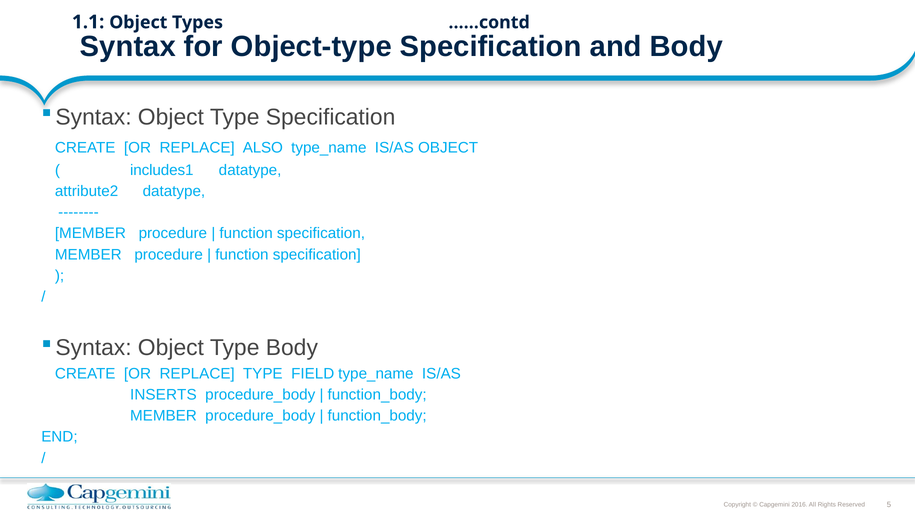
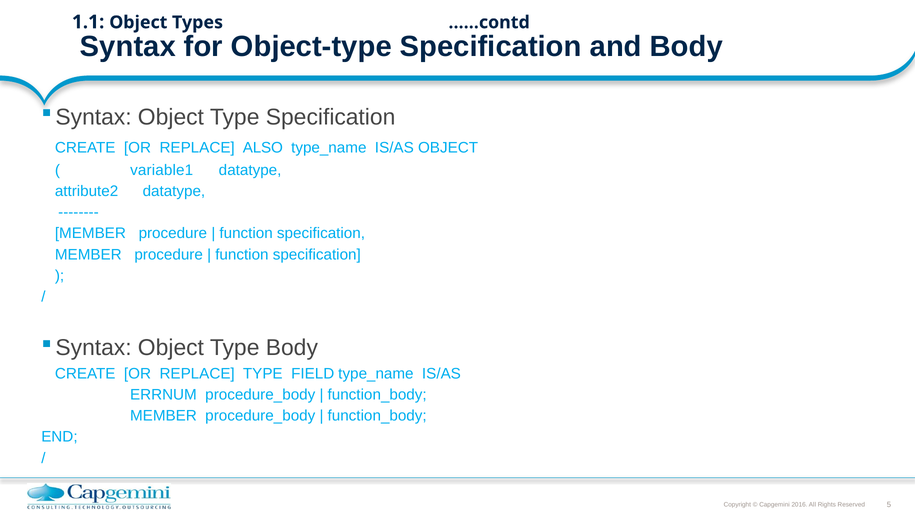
includes1: includes1 -> variable1 (162, 170)
INSERTS: INSERTS -> ERRNUM (163, 394)
